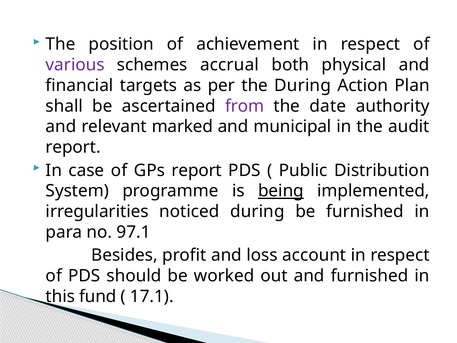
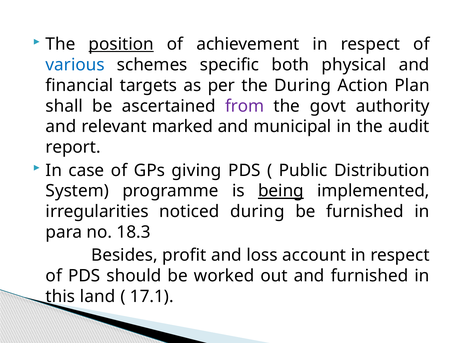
position underline: none -> present (121, 44)
various colour: purple -> blue (75, 65)
accrual: accrual -> specific (230, 65)
date: date -> govt (328, 106)
GPs report: report -> giving (197, 170)
97.1: 97.1 -> 18.3 (134, 232)
fund: fund -> land (98, 296)
